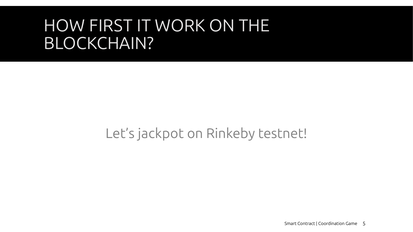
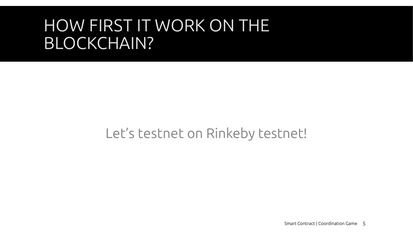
Let’s jackpot: jackpot -> testnet (161, 134)
